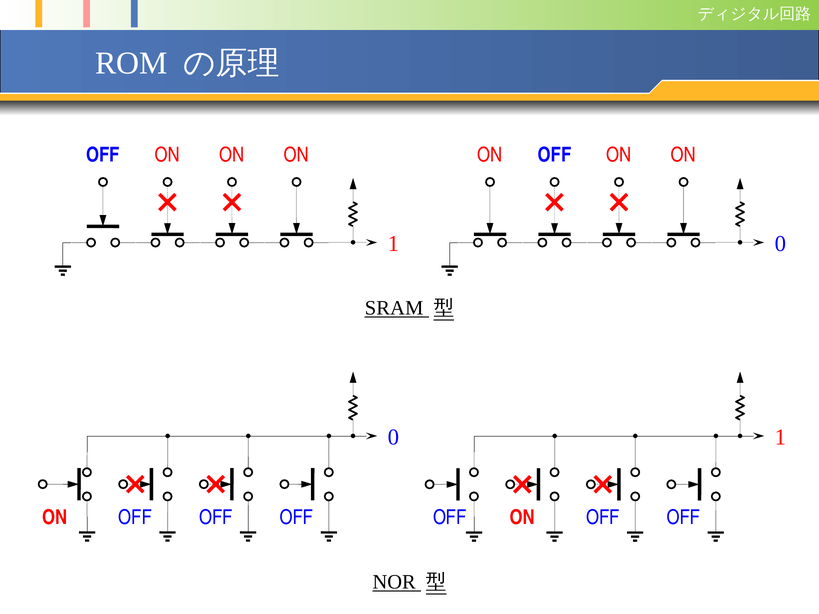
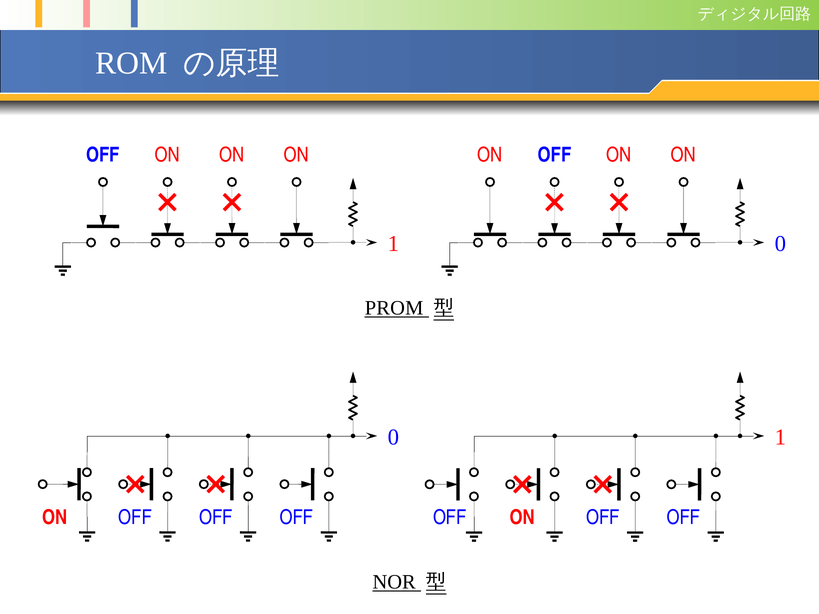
SRAM: SRAM -> PROM (394, 308)
